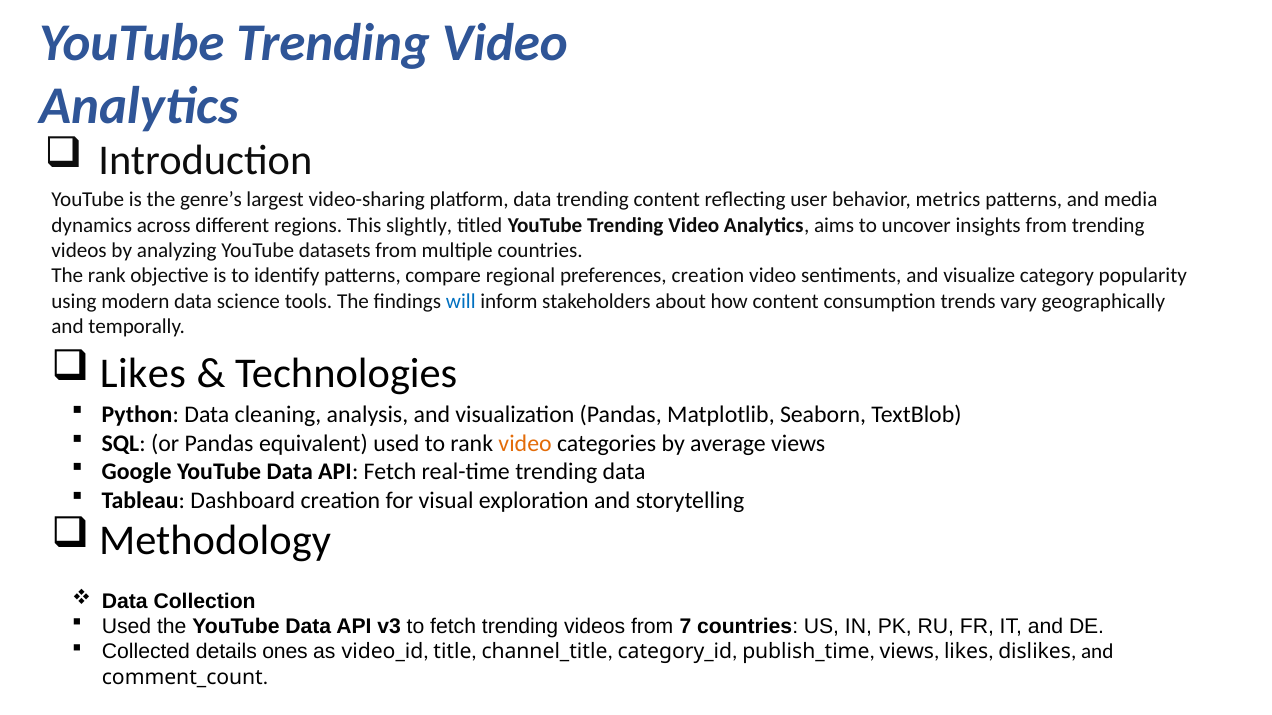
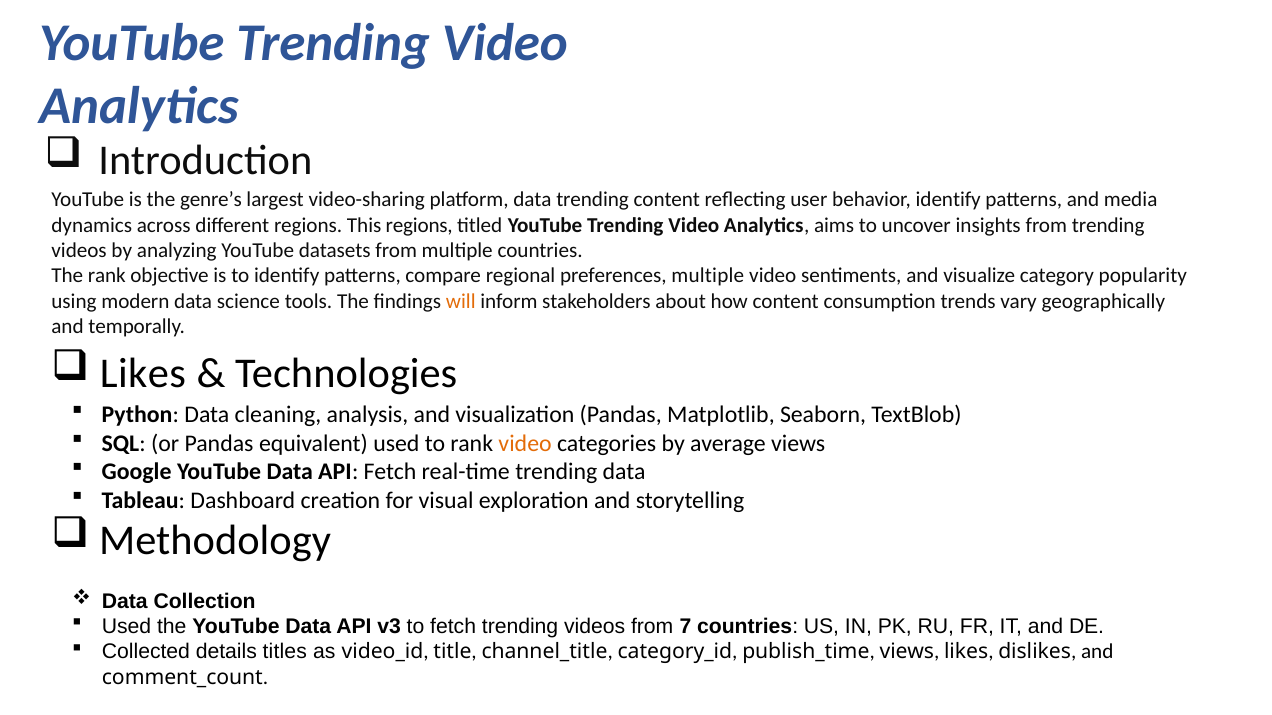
behavior metrics: metrics -> identify (948, 200)
This slightly: slightly -> regions (419, 225)
preferences creation: creation -> multiple (708, 276)
will colour: blue -> orange (461, 302)
ones: ones -> titles (285, 652)
